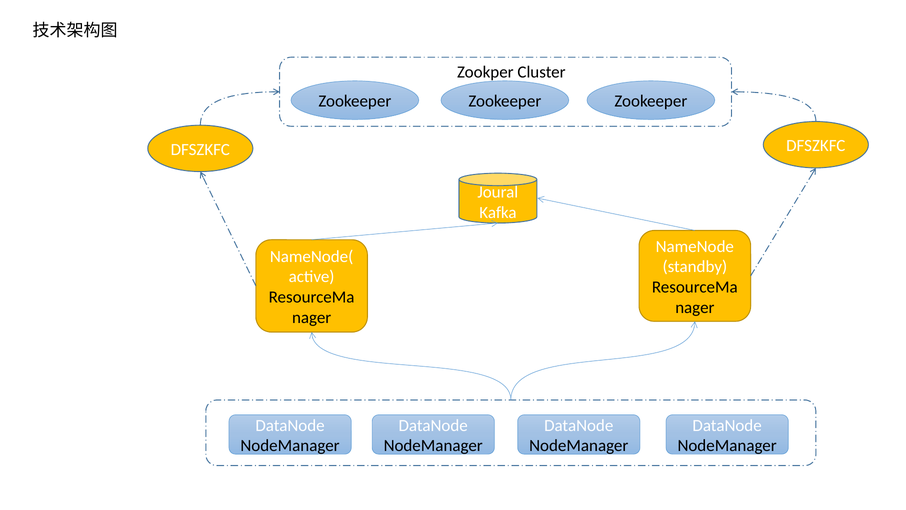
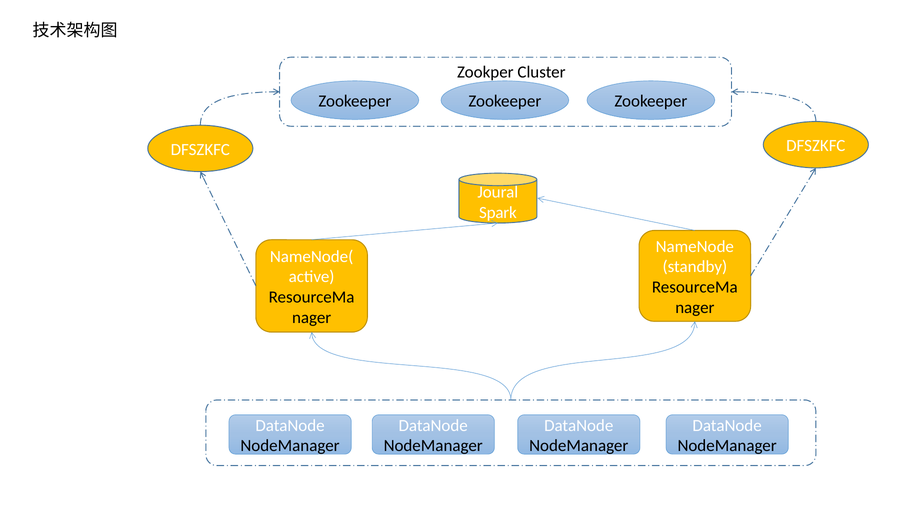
Kafka: Kafka -> Spark (498, 212)
